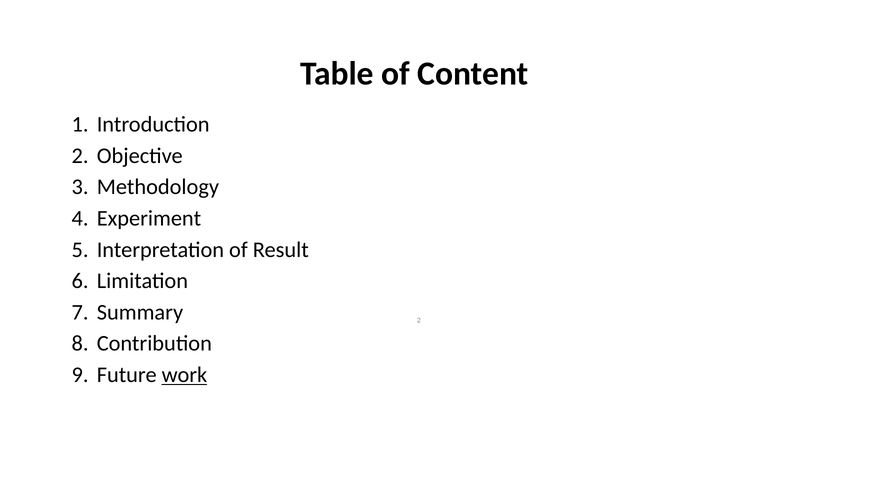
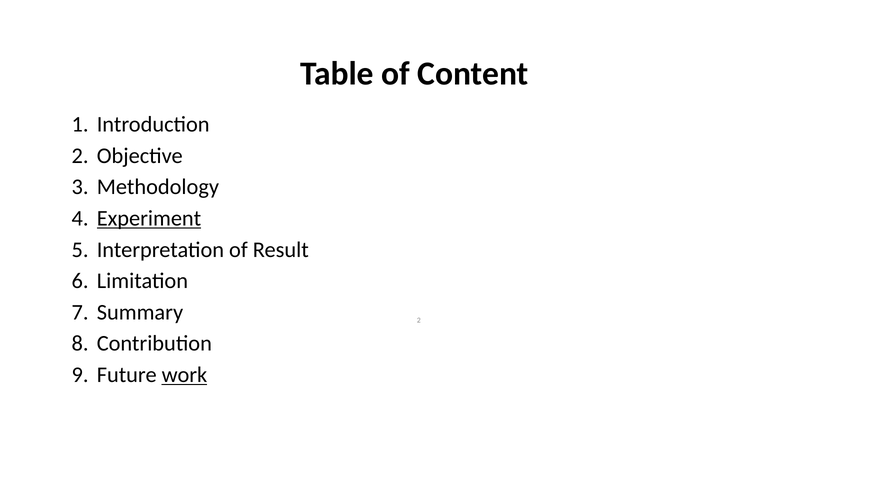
Experiment underline: none -> present (149, 219)
